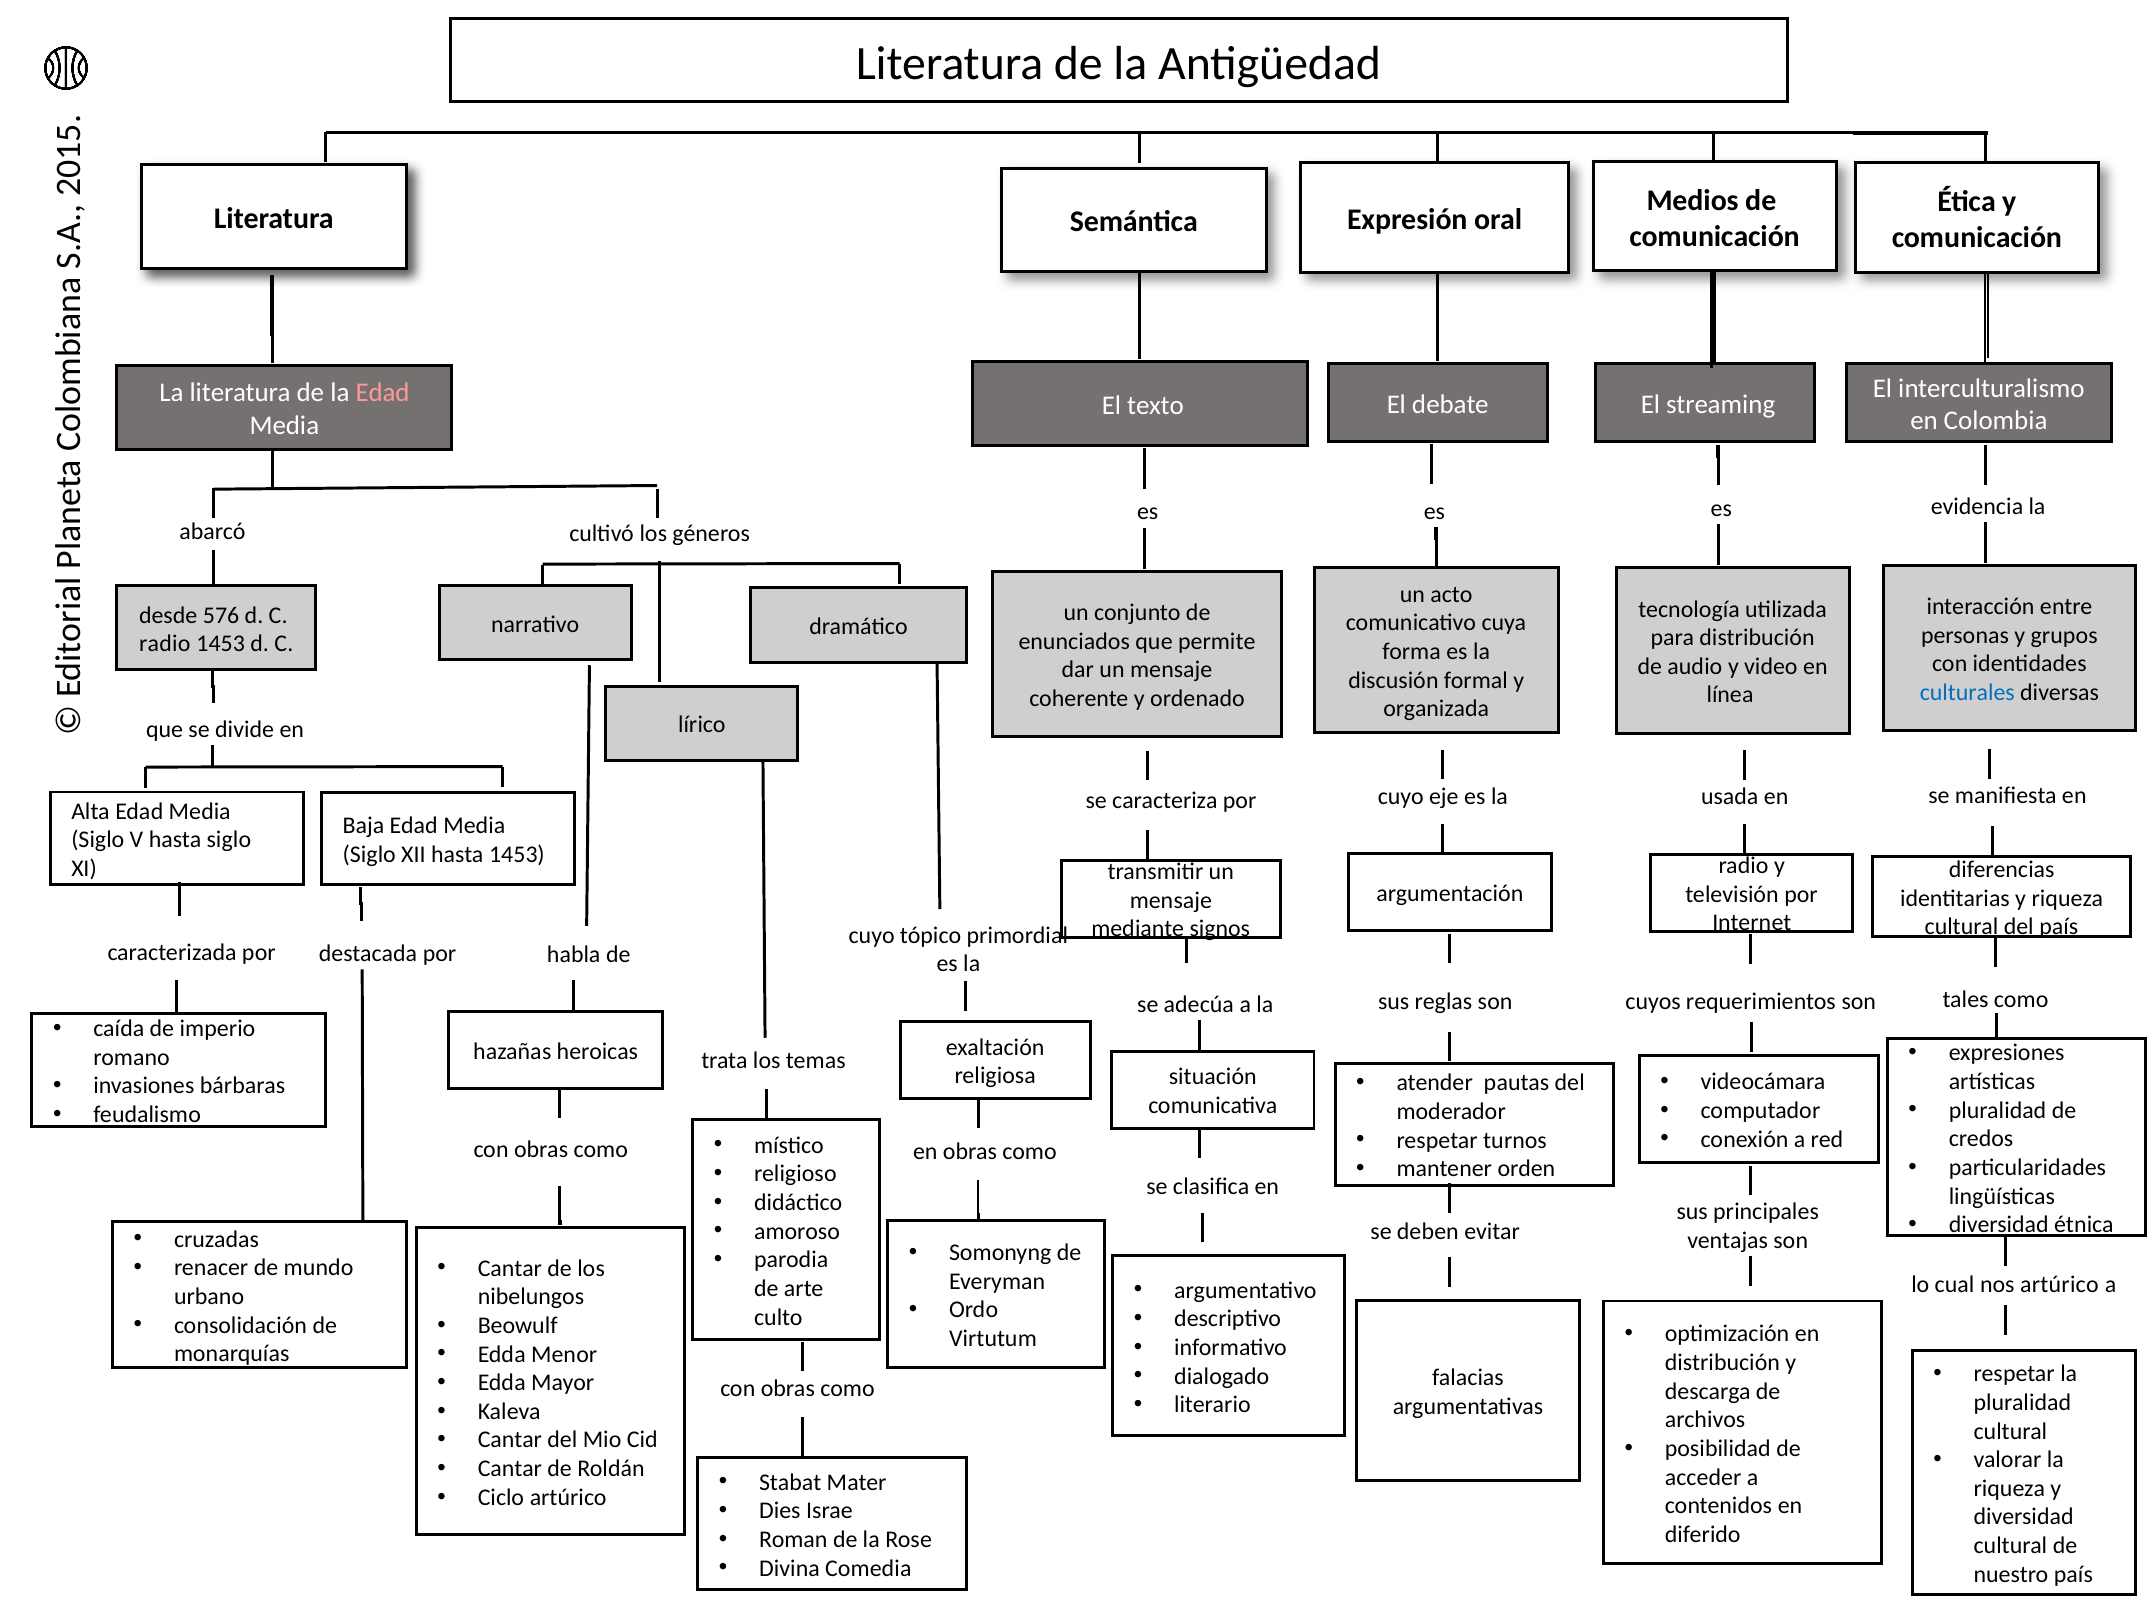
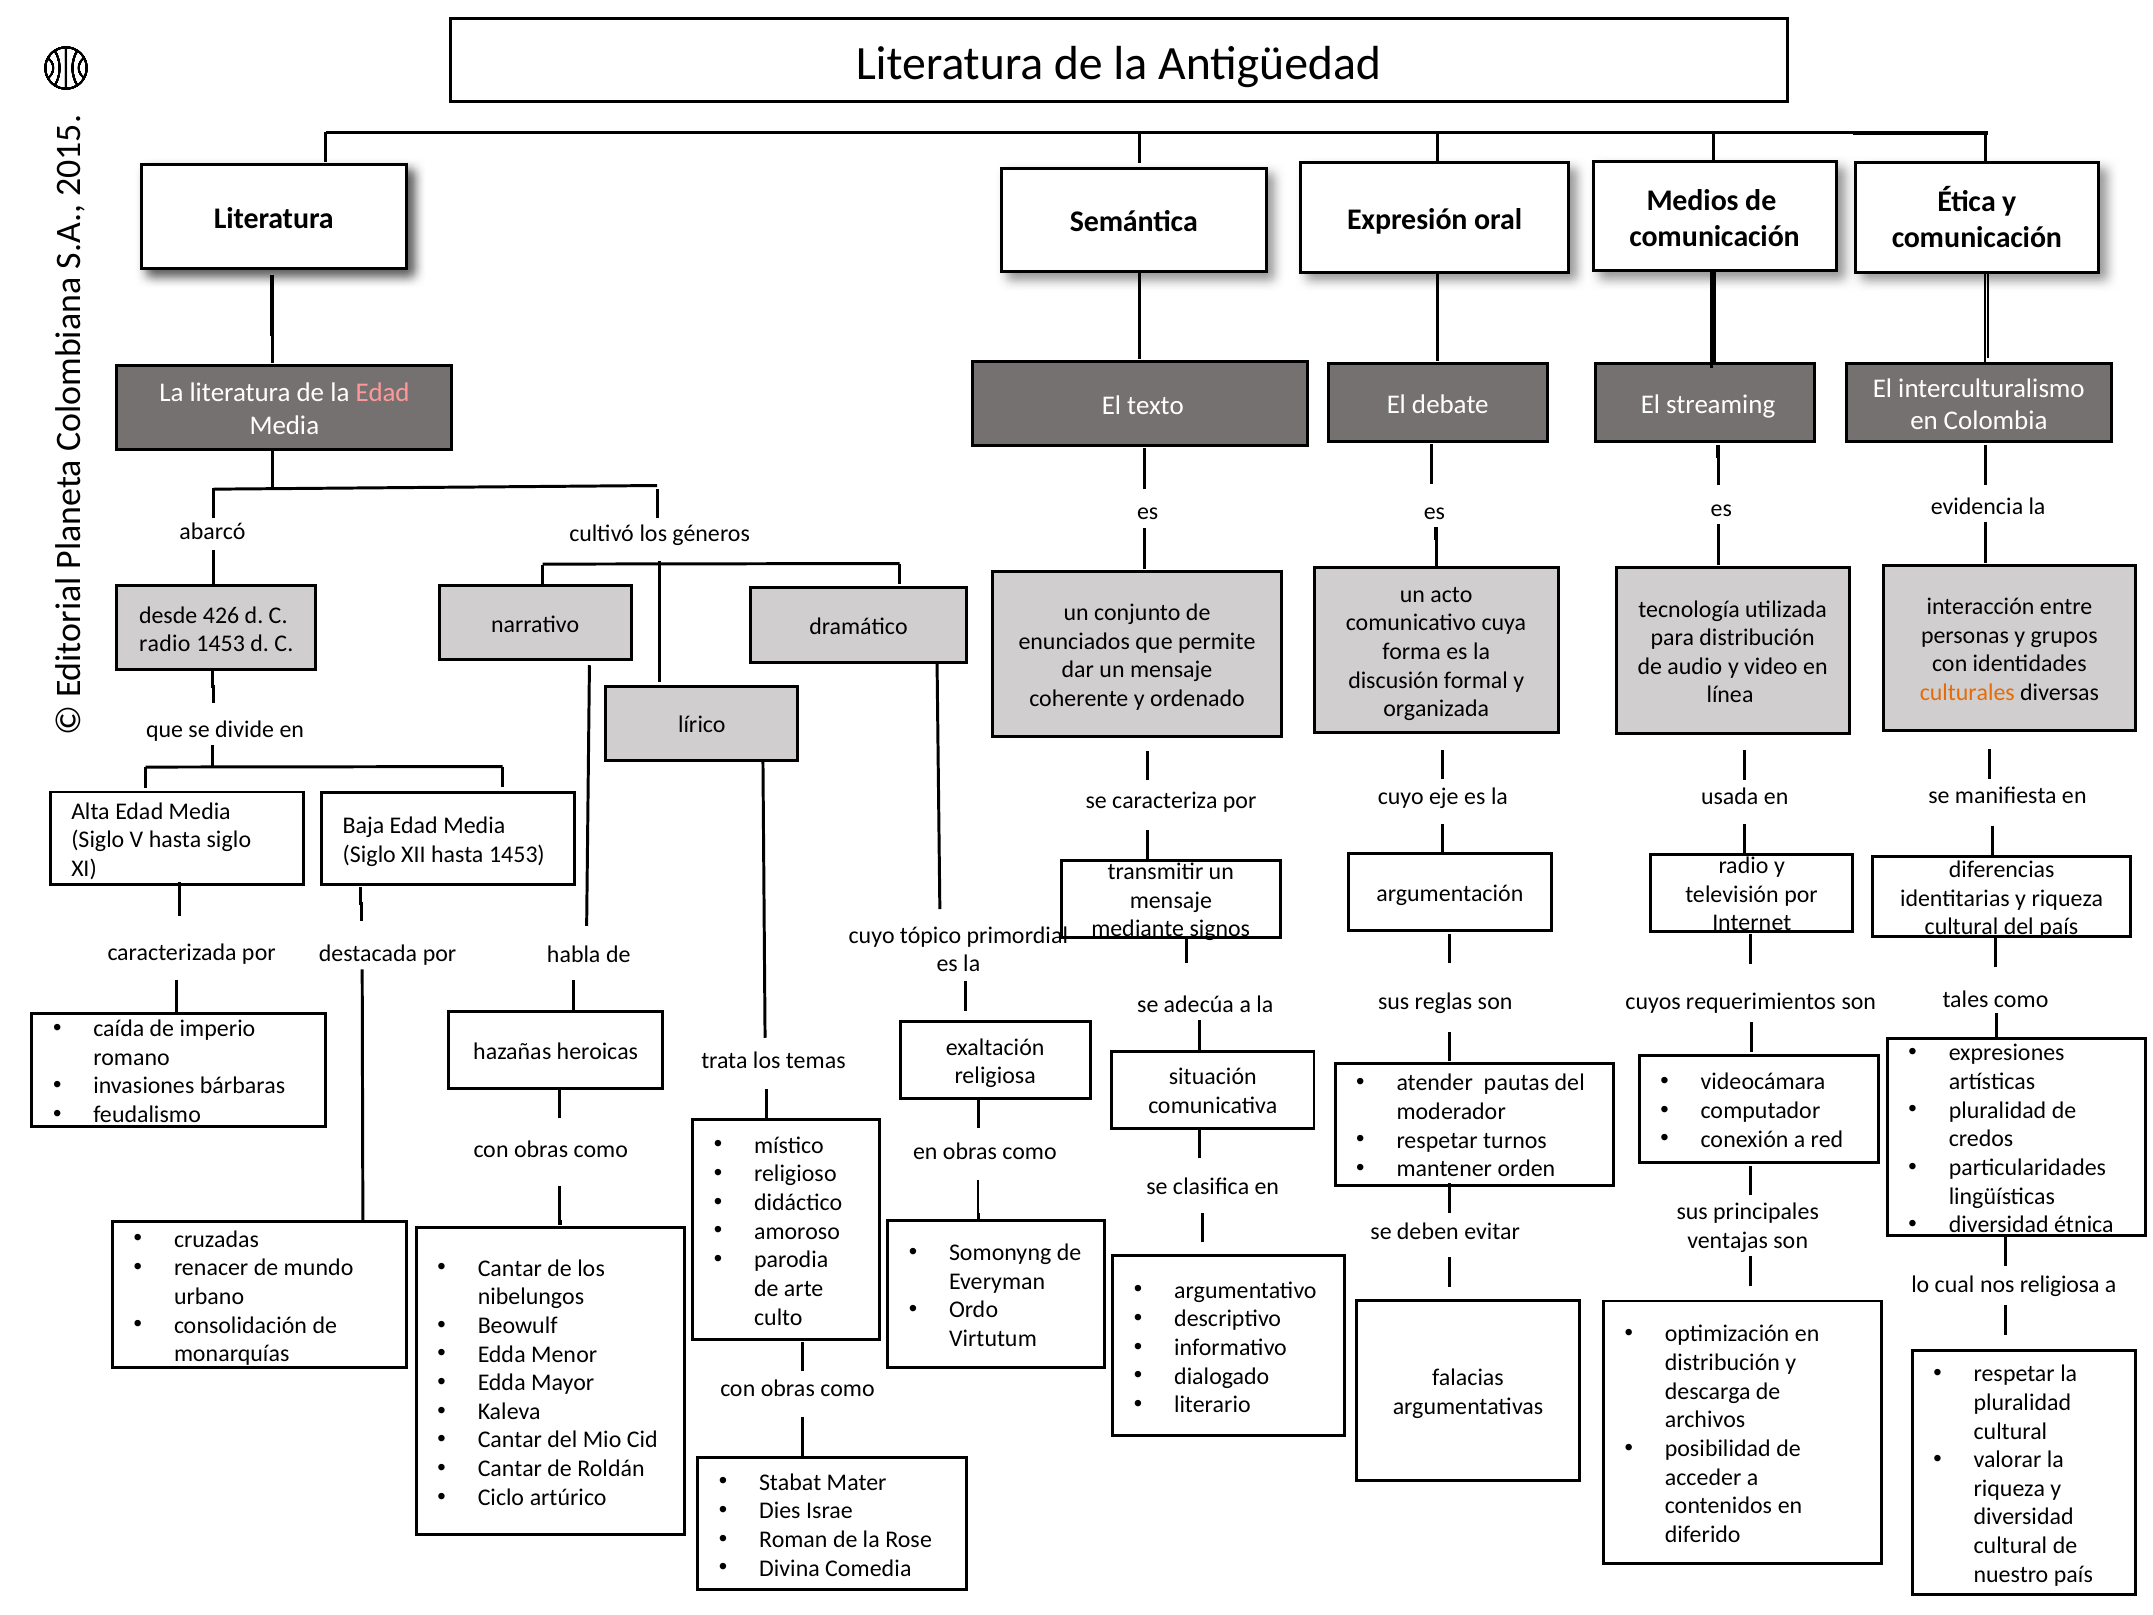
576: 576 -> 426 (221, 615)
culturales colour: blue -> orange (1967, 693)
nos artúrico: artúrico -> religiosa (2060, 1285)
